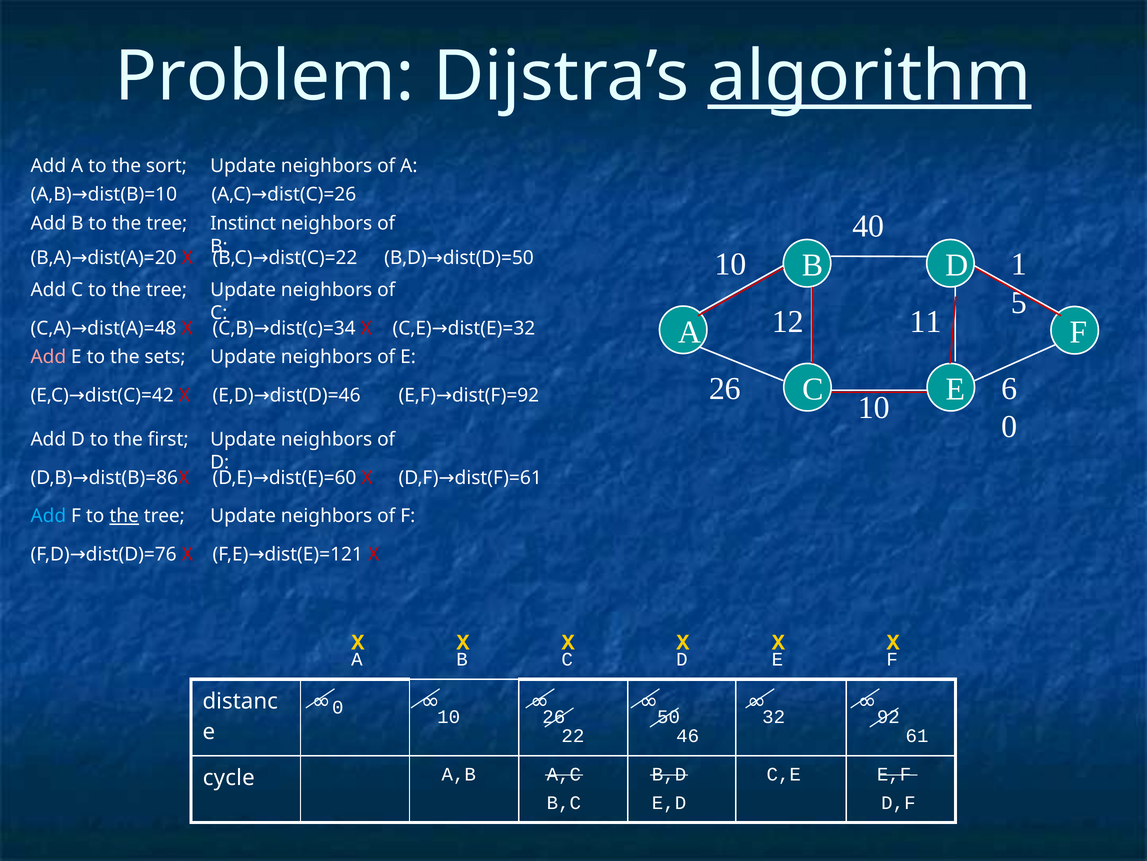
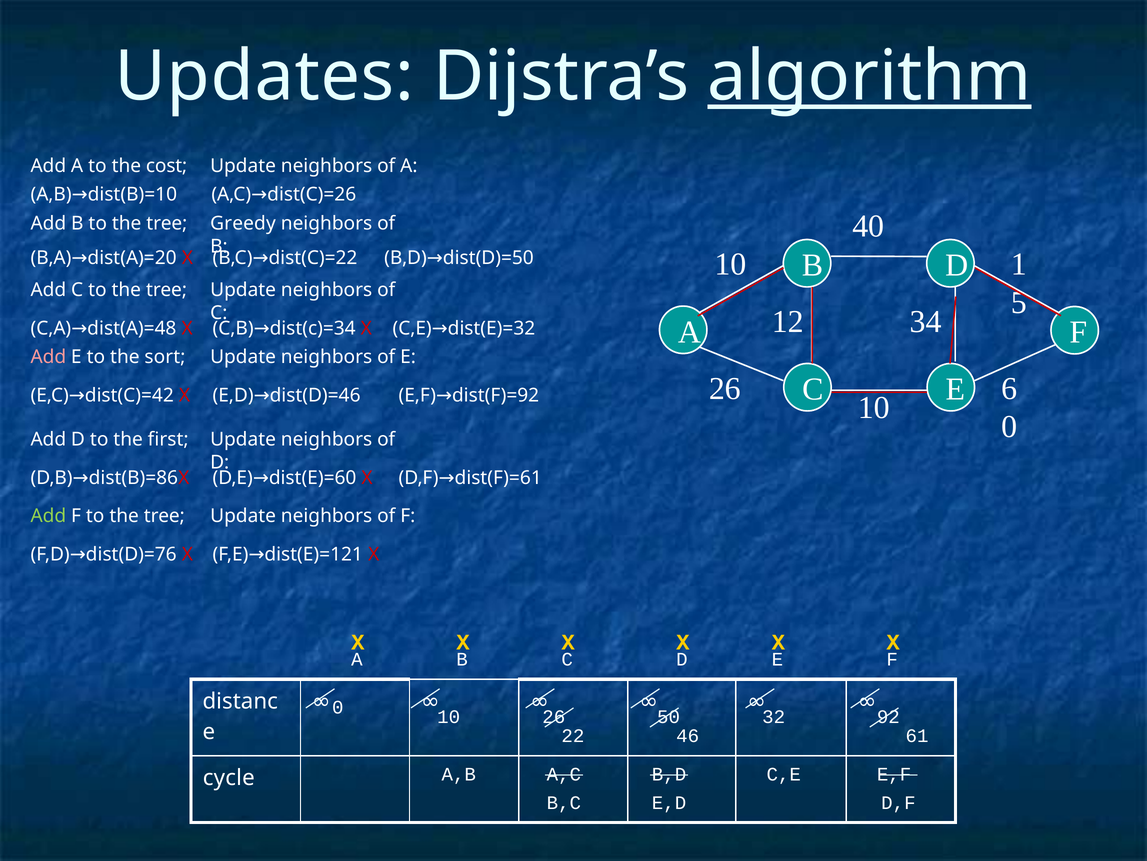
Problem: Problem -> Updates (264, 77)
sort: sort -> cost (167, 166)
Instinct: Instinct -> Greedy (243, 223)
11: 11 -> 34 (926, 321)
sets: sets -> sort (165, 357)
Add colour: light blue -> light green (48, 516)
the underline: present -> none (124, 516)
